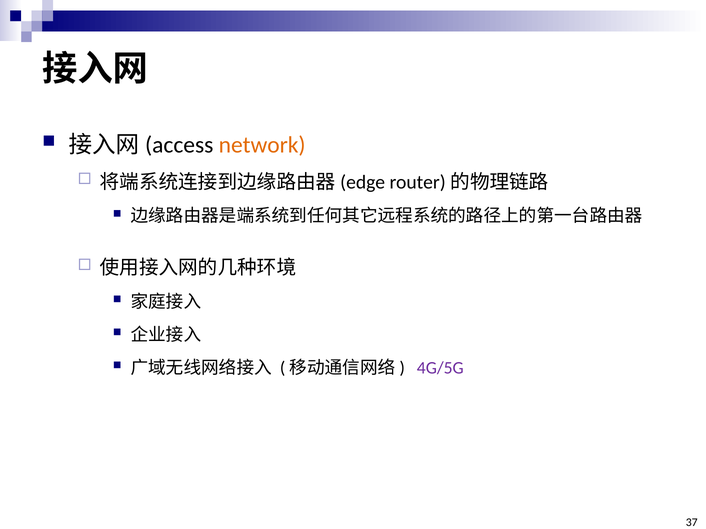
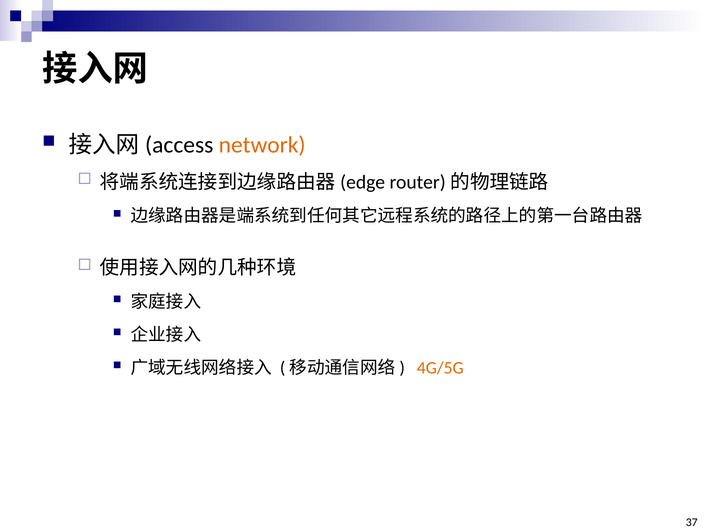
4G/5G colour: purple -> orange (440, 368)
